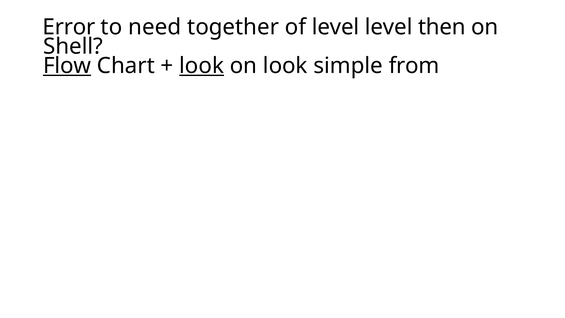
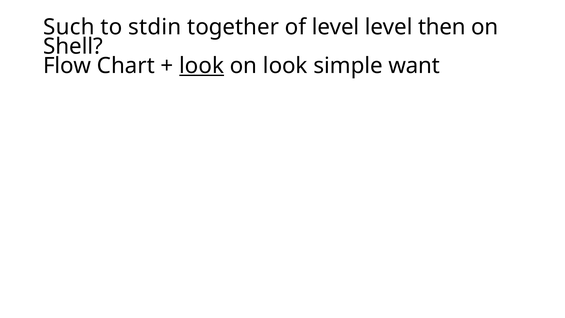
Error: Error -> Such (69, 27)
need: need -> stdin (155, 27)
Flow underline: present -> none (67, 66)
from: from -> want (414, 66)
